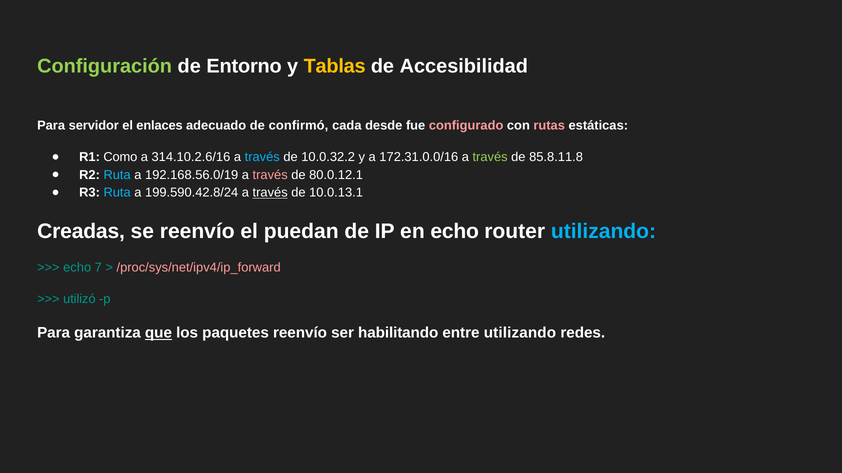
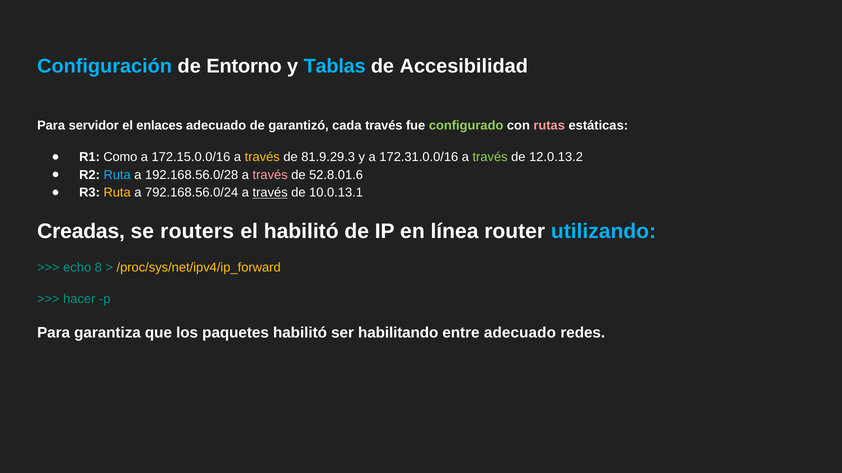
Configuración colour: light green -> light blue (105, 66)
Tablas colour: yellow -> light blue (335, 66)
confirmó: confirmó -> garantizó (299, 126)
cada desde: desde -> través (384, 126)
configurado colour: pink -> light green (466, 126)
314.10.2.6/16: 314.10.2.6/16 -> 172.15.0.0/16 (191, 157)
través colour: light blue -> yellow (262, 157)
10.0.32.2: 10.0.32.2 -> 81.9.29.3 (328, 157)
85.8.11.8: 85.8.11.8 -> 12.0.13.2 (556, 157)
192.168.56.0/19: 192.168.56.0/19 -> 192.168.56.0/28 (192, 175)
80.0.12.1: 80.0.12.1 -> 52.8.01.6 (336, 175)
Ruta colour: light blue -> yellow (117, 193)
199.590.42.8/24: 199.590.42.8/24 -> 792.168.56.0/24 (192, 193)
se reenvío: reenvío -> routers (197, 232)
el puedan: puedan -> habilitó (301, 232)
en echo: echo -> línea (455, 232)
7: 7 -> 8 (98, 268)
/proc/sys/net/ipv4/ip_forward colour: pink -> yellow (199, 268)
utilizó: utilizó -> hacer (79, 300)
que underline: present -> none (158, 333)
paquetes reenvío: reenvío -> habilitó (300, 333)
entre utilizando: utilizando -> adecuado (520, 333)
